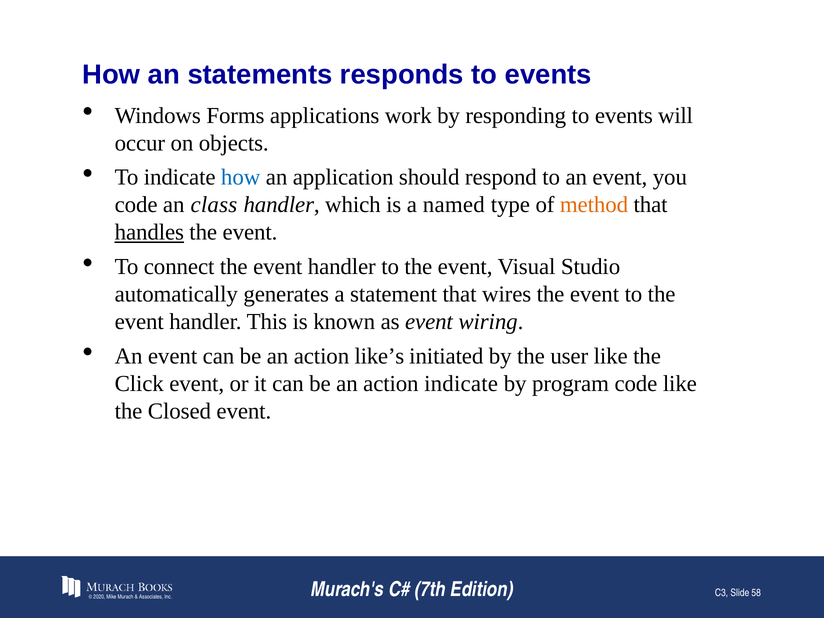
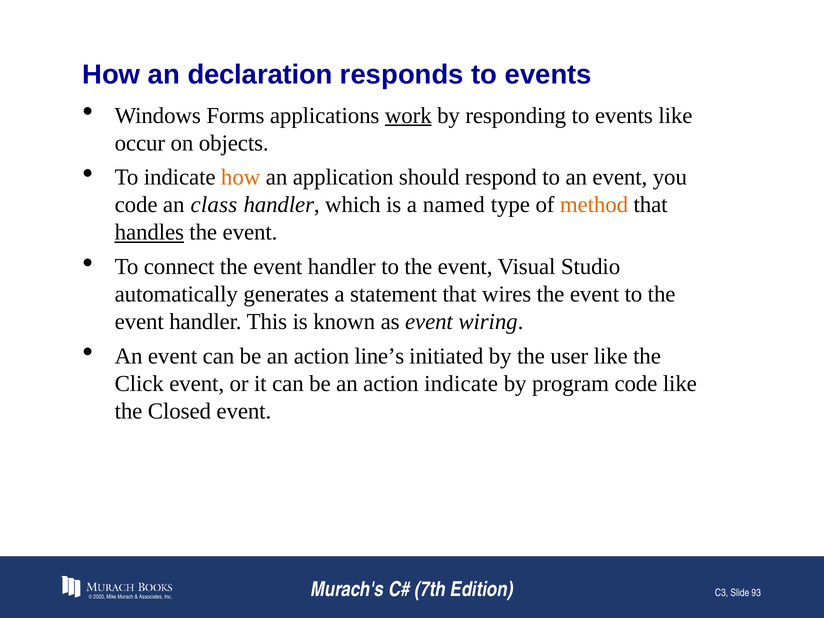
statements: statements -> declaration (260, 75)
work underline: none -> present (408, 116)
events will: will -> like (675, 116)
how colour: blue -> orange (241, 177)
like’s: like’s -> line’s (379, 356)
58: 58 -> 93 (756, 593)
